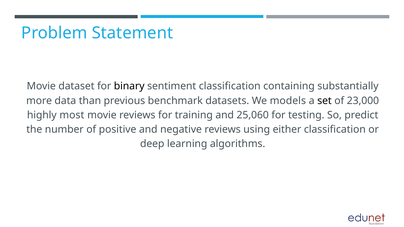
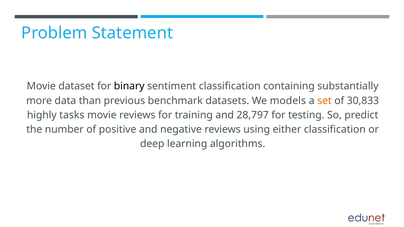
set colour: black -> orange (324, 101)
23,000: 23,000 -> 30,833 (363, 101)
most: most -> tasks (72, 115)
25,060: 25,060 -> 28,797 (253, 115)
